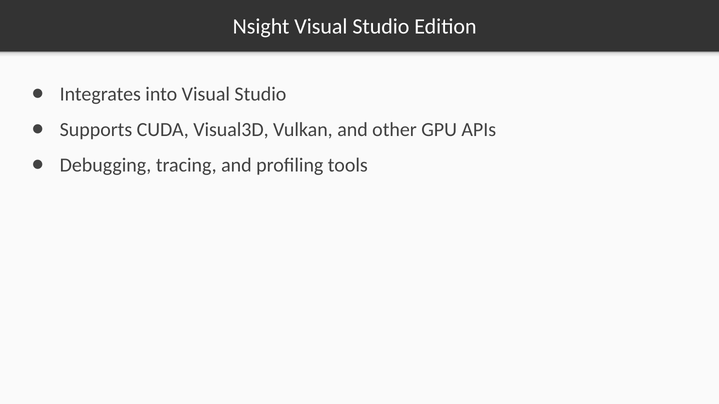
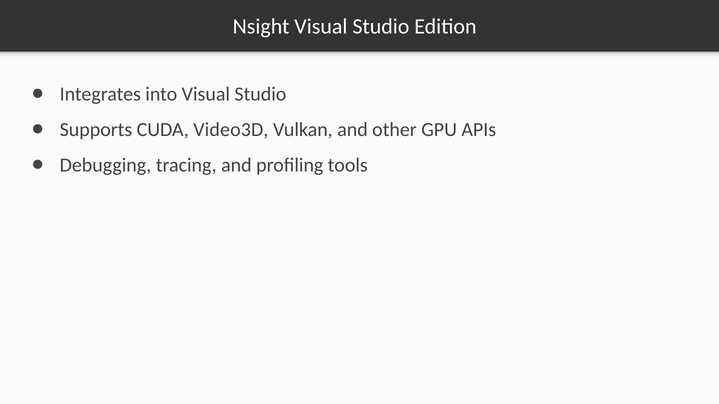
Visual3D: Visual3D -> Video3D (231, 130)
